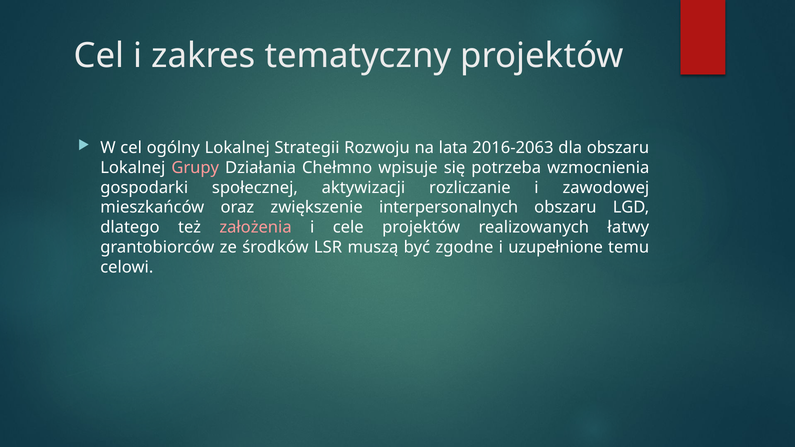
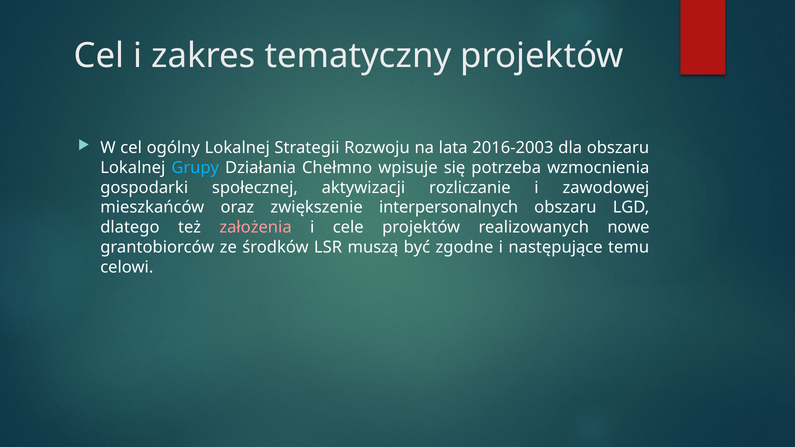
2016-2063: 2016-2063 -> 2016-2003 (513, 148)
Grupy colour: pink -> light blue (195, 168)
łatwy: łatwy -> nowe (628, 227)
uzupełnione: uzupełnione -> następujące (556, 247)
